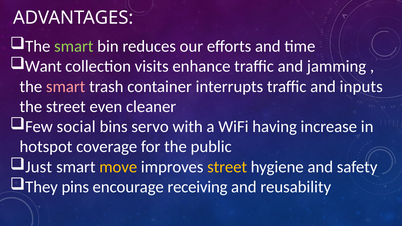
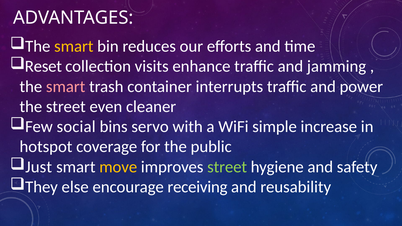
smart colour: light green -> yellow (74, 46)
Want: Want -> Reset (43, 66)
inputs: inputs -> power (361, 87)
having: having -> simple (275, 127)
street colour: yellow -> light green (227, 167)
pins: pins -> else (75, 187)
